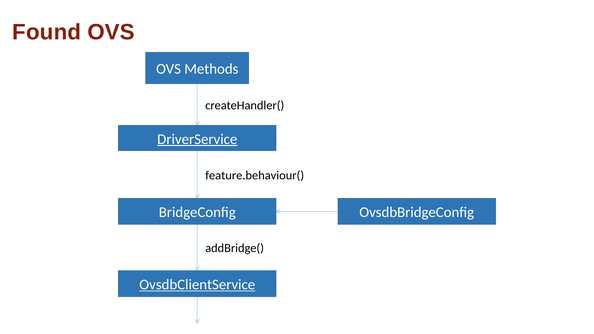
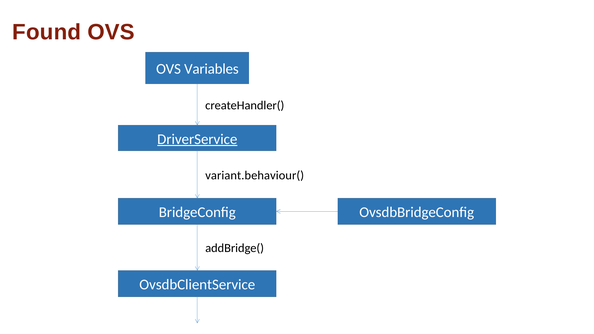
Methods: Methods -> Variables (211, 69)
feature.behaviour(: feature.behaviour( -> variant.behaviour( (255, 175)
OvsdbClientService underline: present -> none (197, 285)
